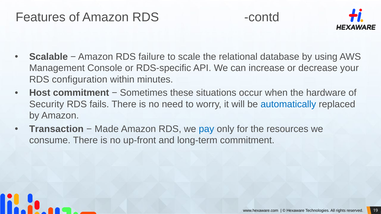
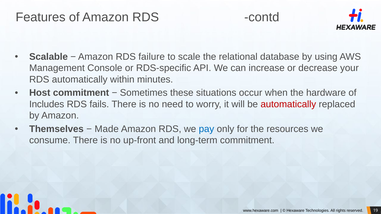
RDS configuration: configuration -> automatically (80, 80)
Security: Security -> Includes (47, 104)
automatically colour: blue -> red (288, 104)
Transaction: Transaction -> Themselves (56, 129)
